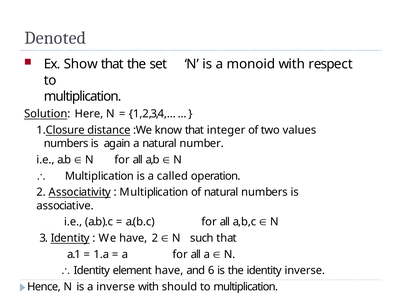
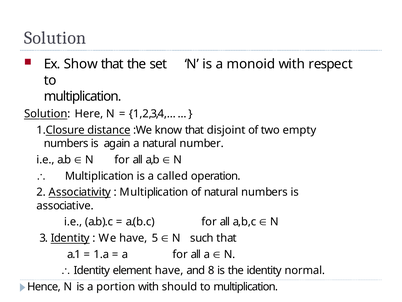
Denoted: Denoted -> Solution (55, 38)
integer: integer -> disjoint (226, 130)
values: values -> empty (299, 130)
have 2: 2 -> 5 (155, 238)
6: 6 -> 8 (211, 270)
identity inverse: inverse -> normal (305, 270)
a inverse: inverse -> portion (116, 286)
